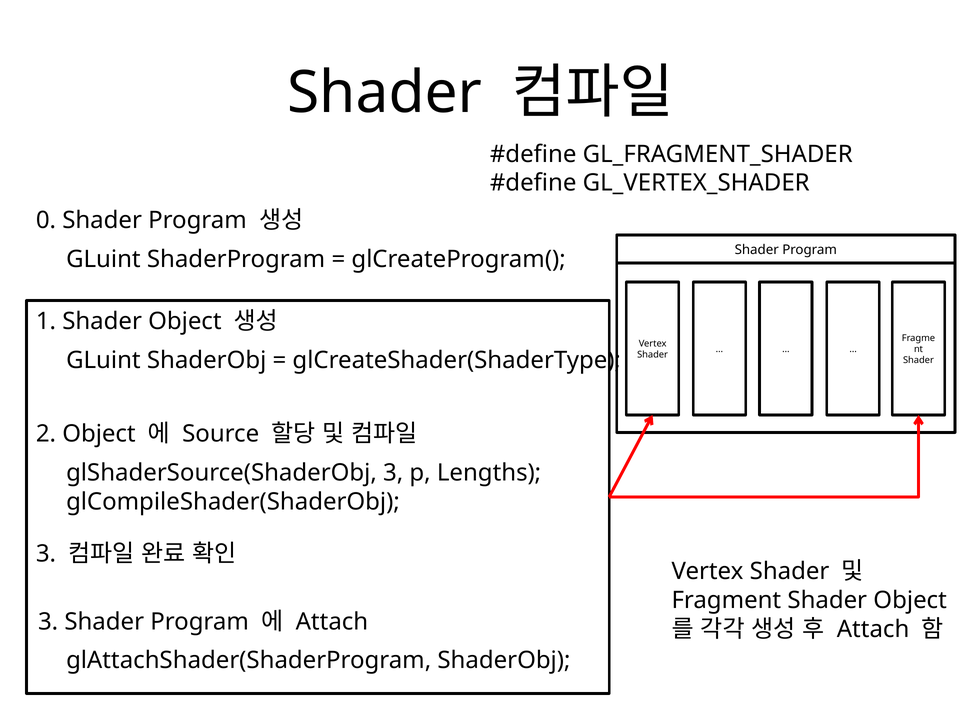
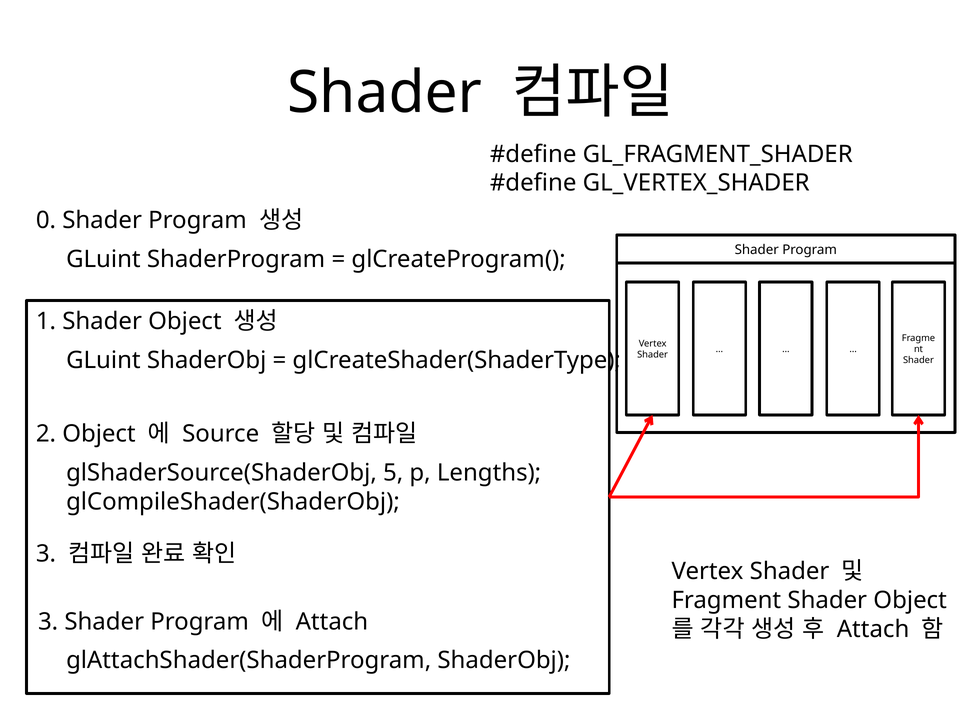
glShaderSource(ShaderObj 3: 3 -> 5 (393, 473)
